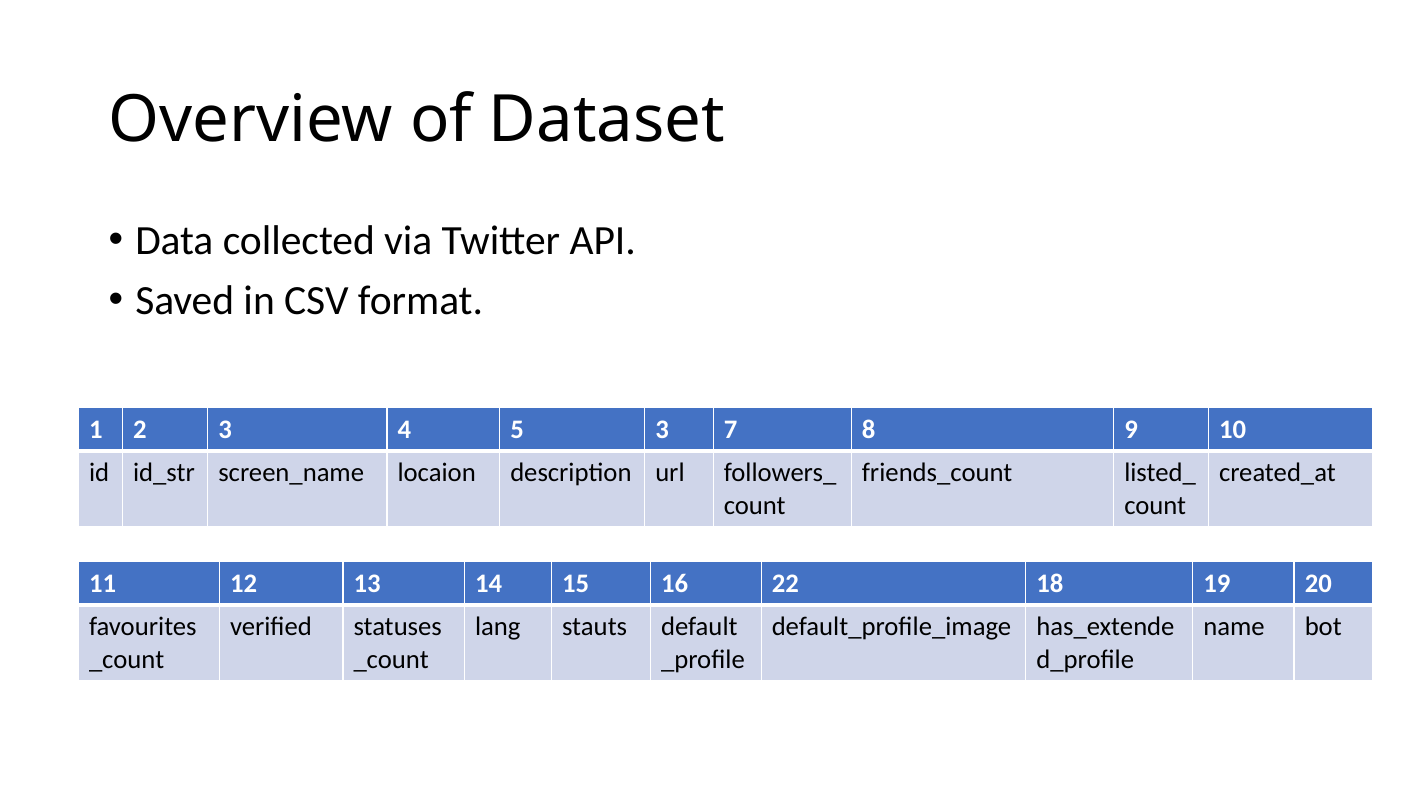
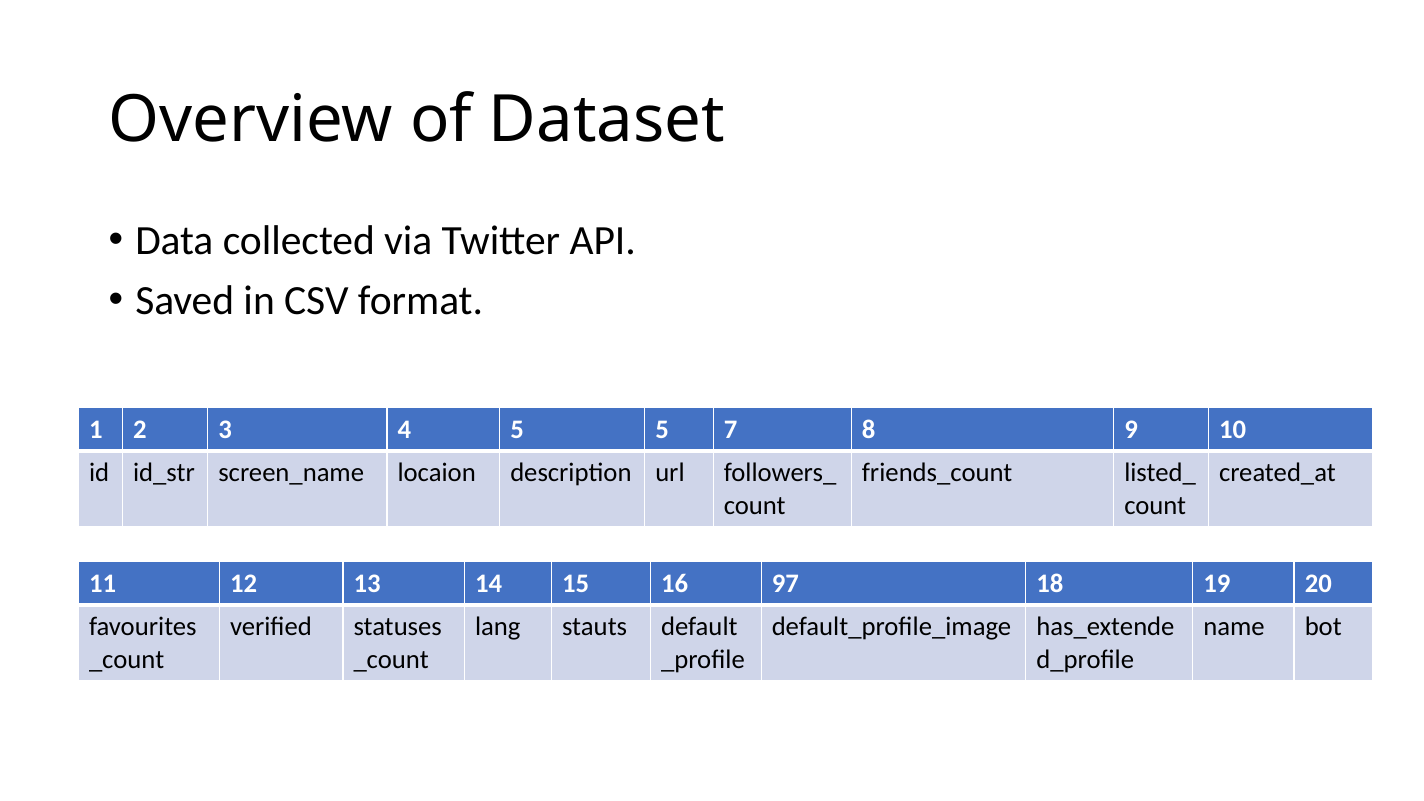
5 3: 3 -> 5 (662, 429)
22: 22 -> 97 (785, 583)
